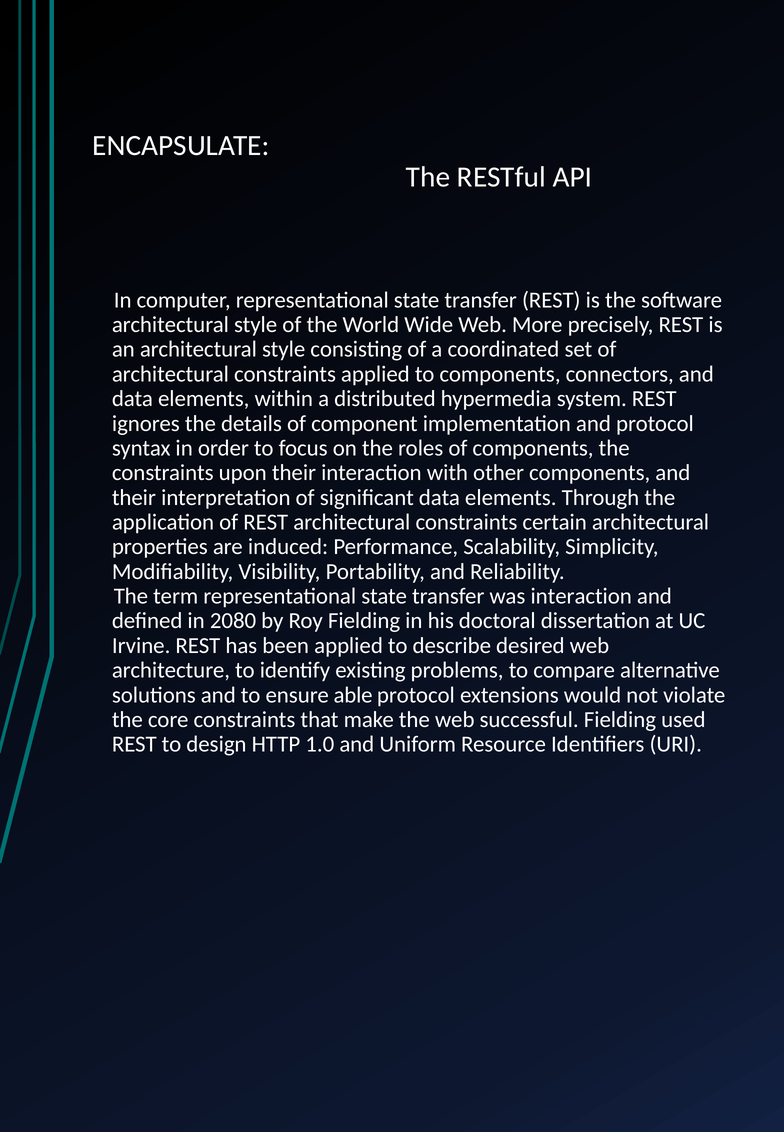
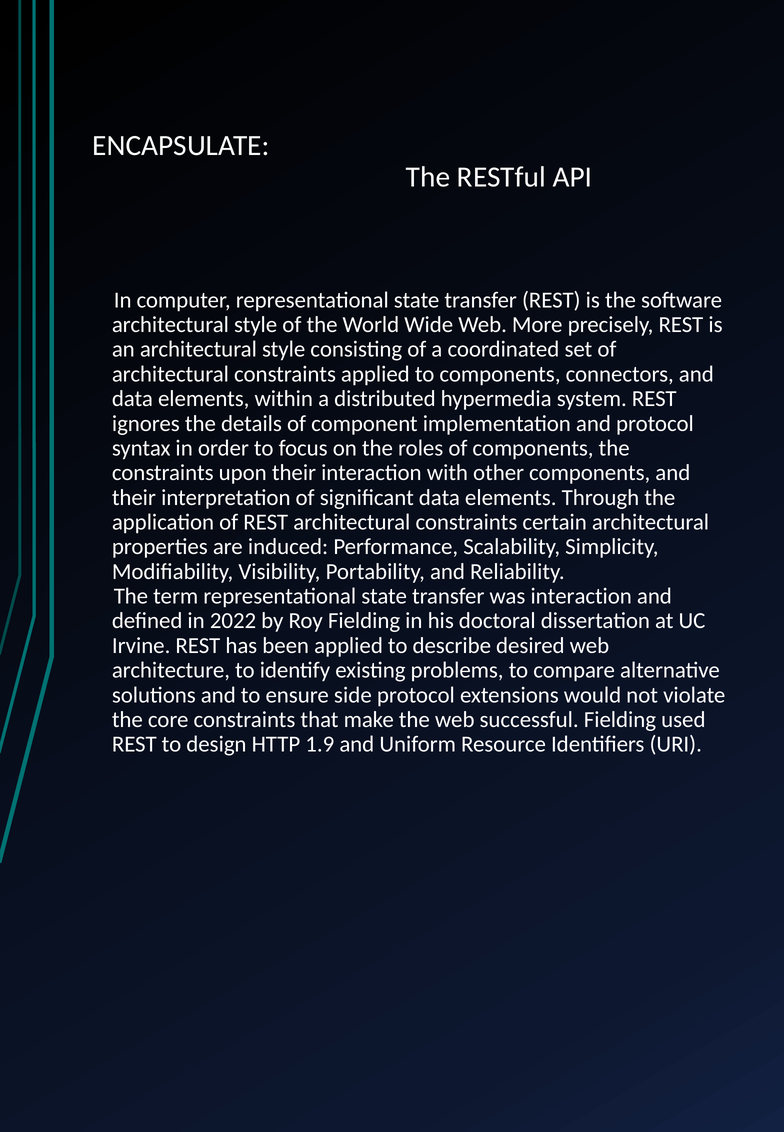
2080: 2080 -> 2022 (233, 621)
able: able -> side (353, 695)
1.0: 1.0 -> 1.9 (320, 745)
